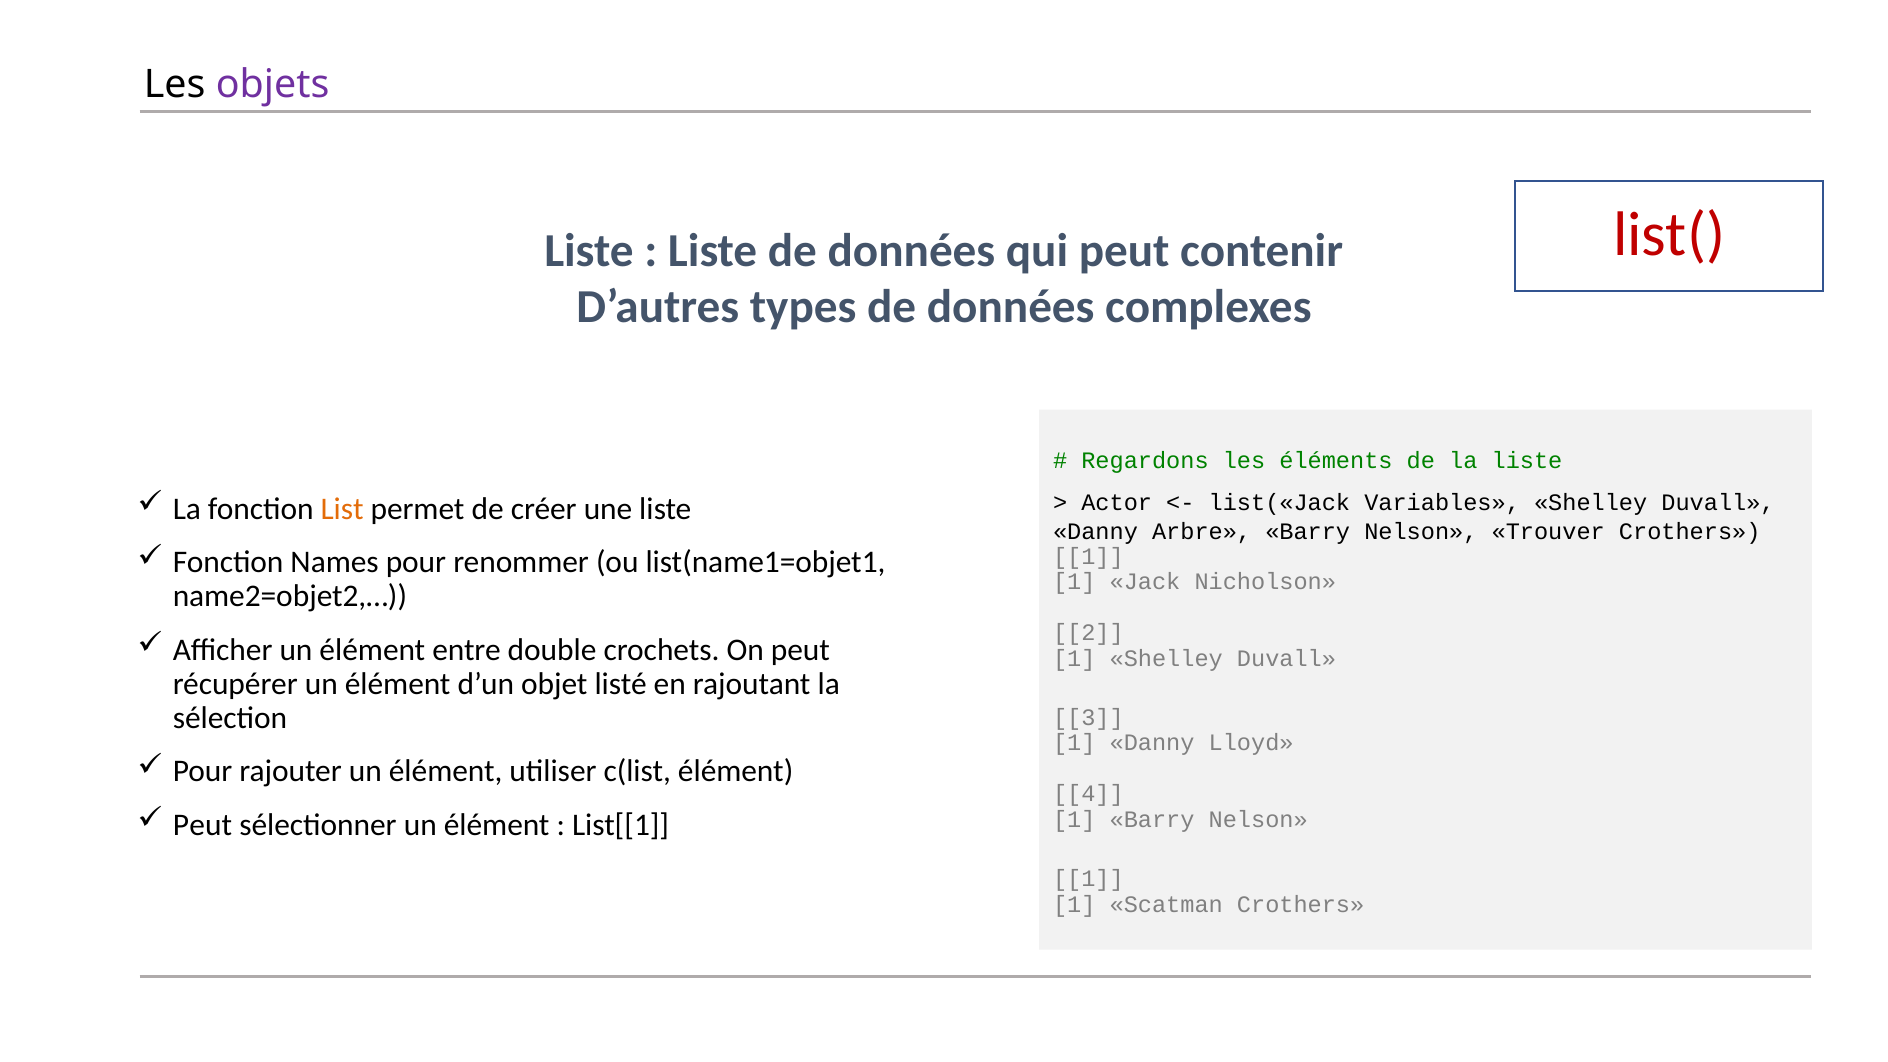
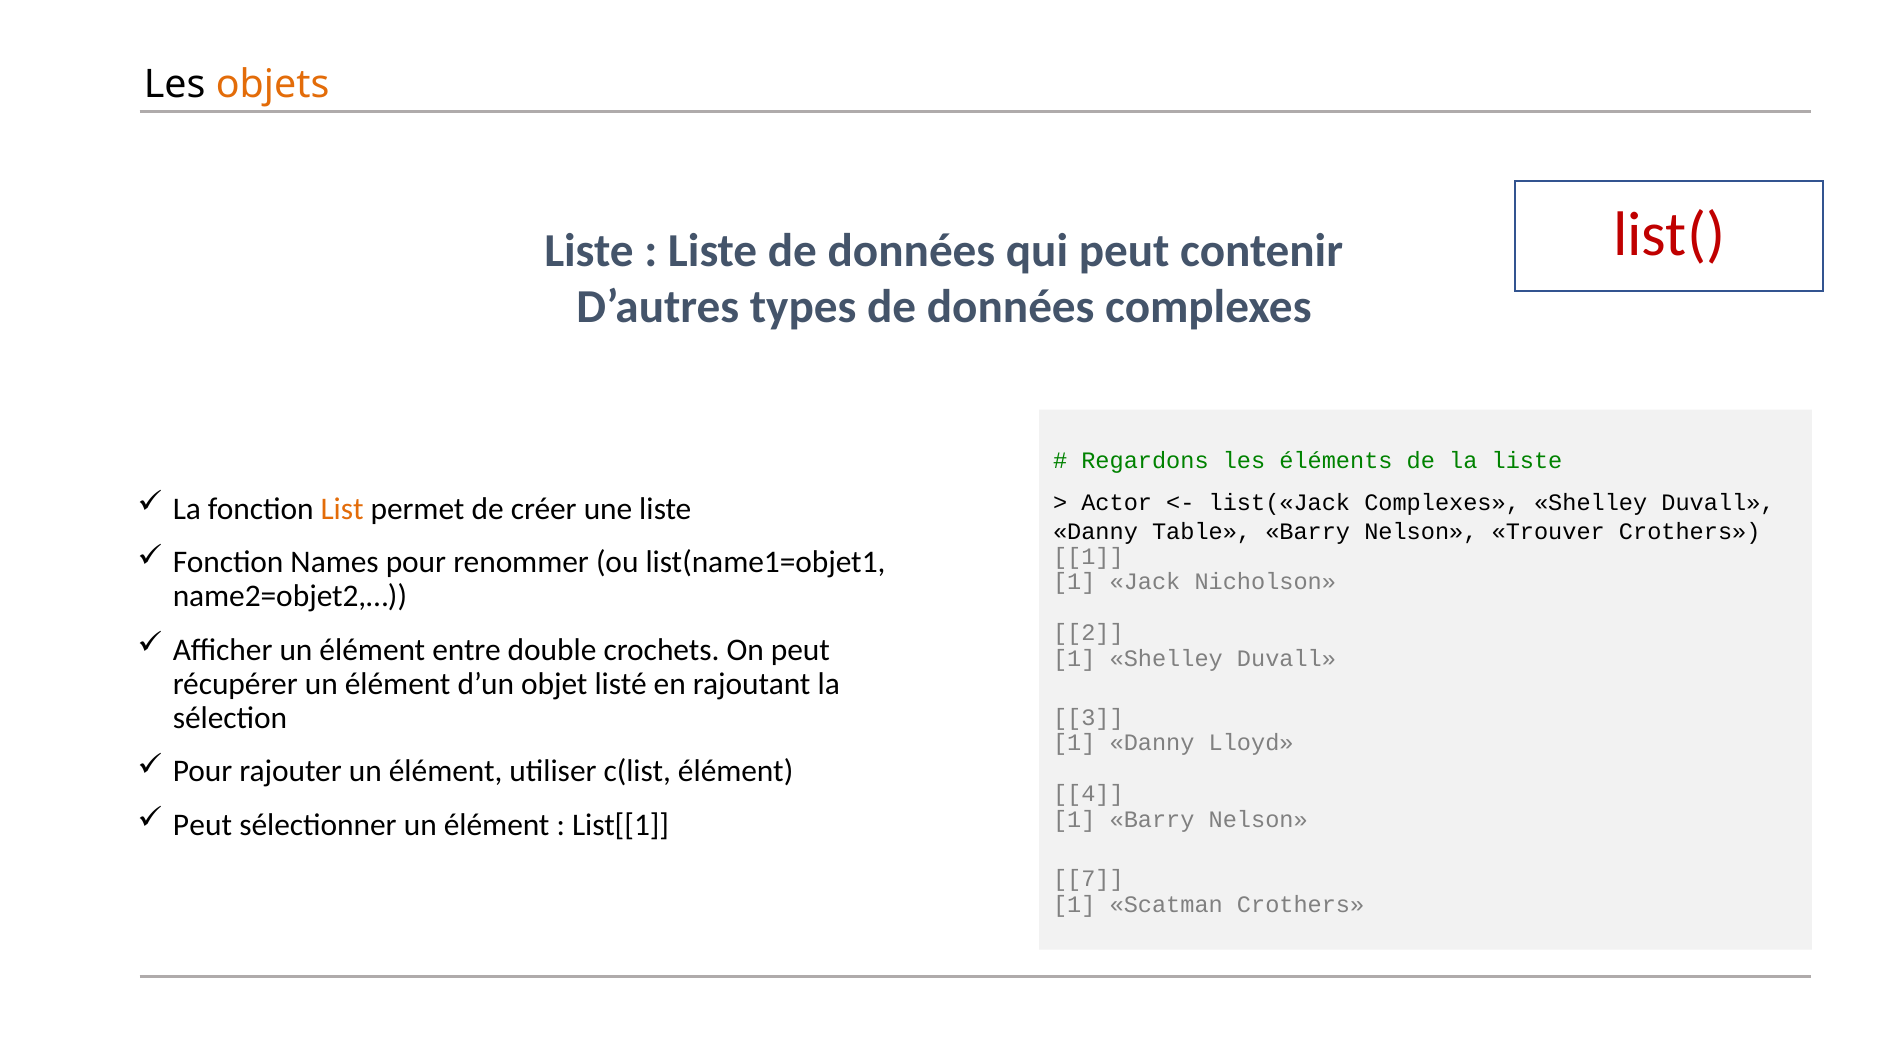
objets colour: purple -> orange (273, 85)
list(«Jack Variables: Variables -> Complexes (1442, 503)
Arbre: Arbre -> Table (1202, 531)
1: 1 -> 7 (1088, 879)
